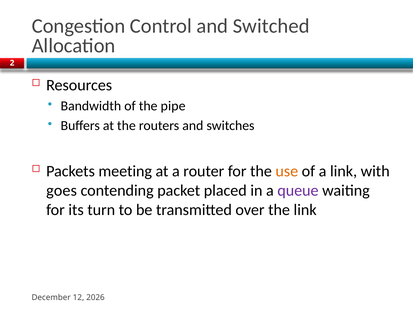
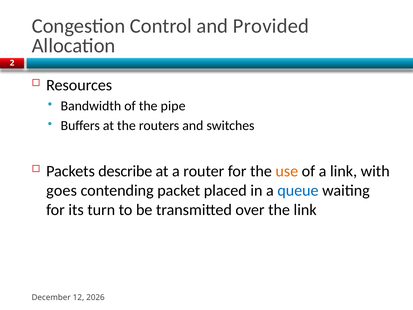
Switched: Switched -> Provided (271, 26)
meeting: meeting -> describe (125, 171)
queue colour: purple -> blue (298, 190)
